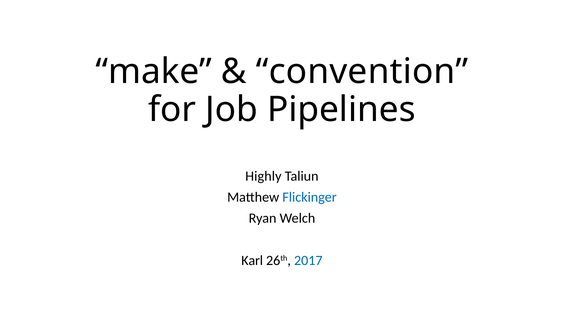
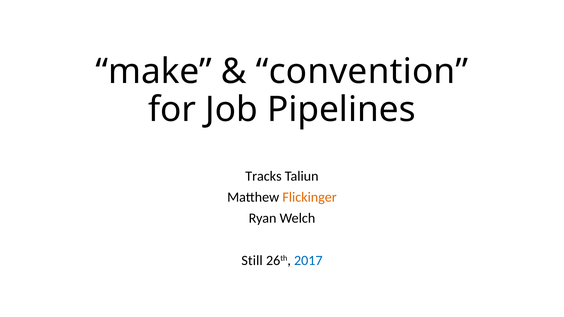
Highly: Highly -> Tracks (263, 176)
Flickinger colour: blue -> orange (310, 197)
Karl: Karl -> Still (252, 261)
